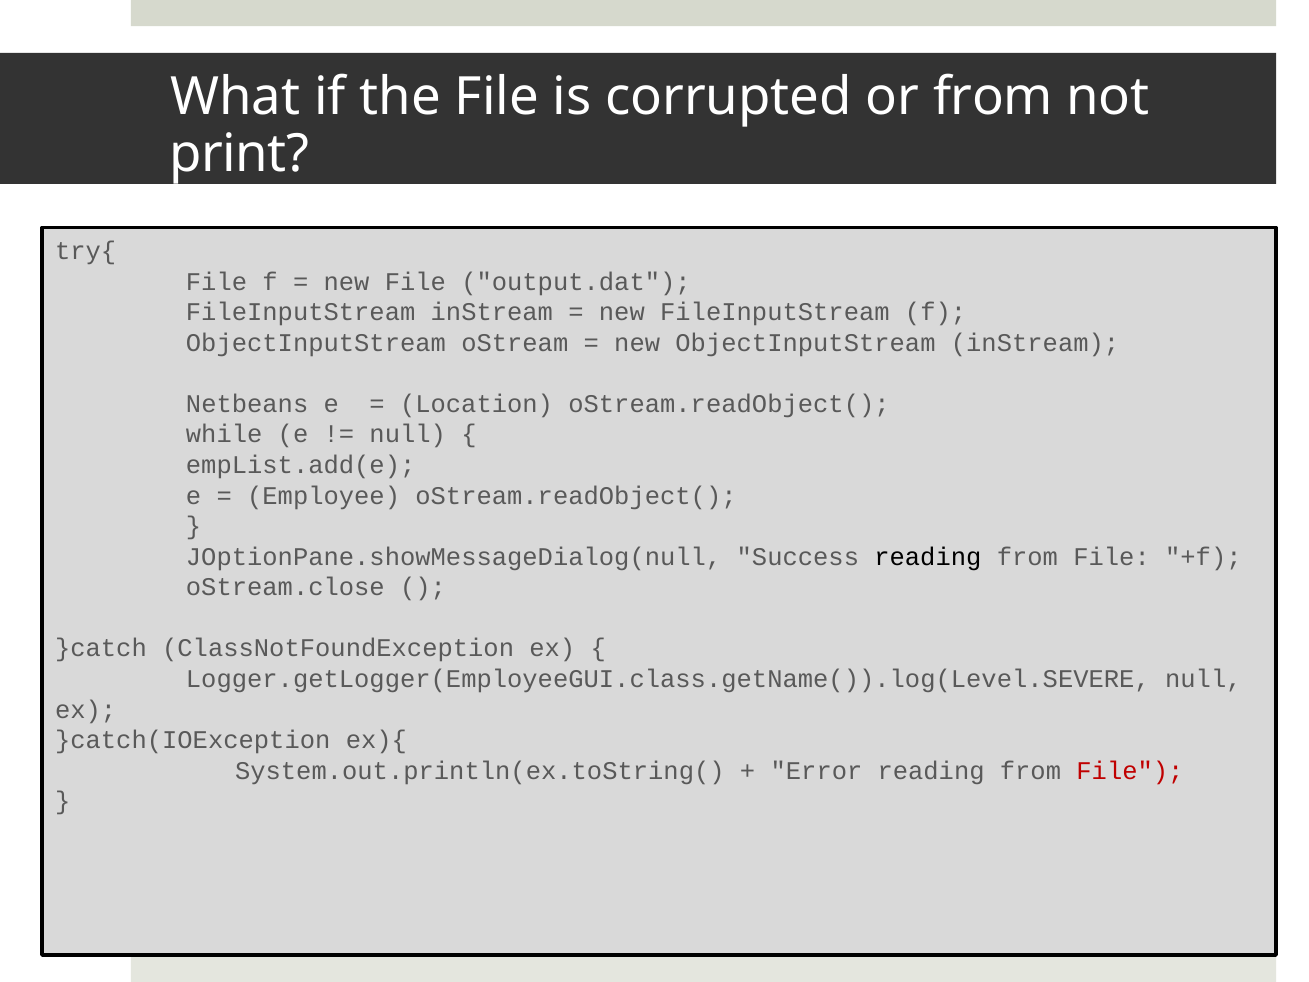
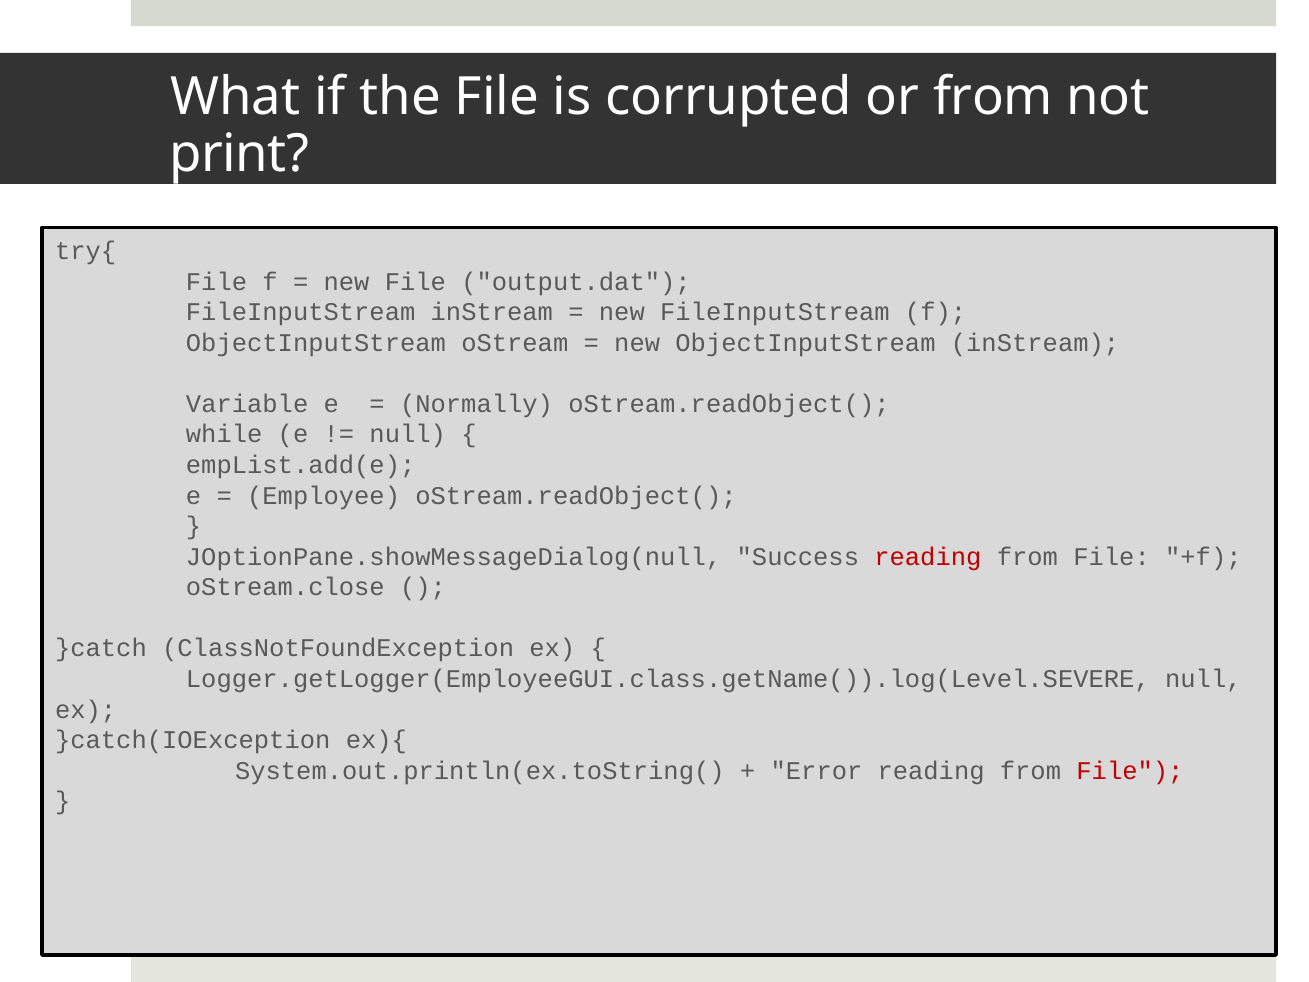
Netbeans: Netbeans -> Variable (247, 404)
Location: Location -> Normally (477, 404)
reading colour: black -> red (928, 557)
